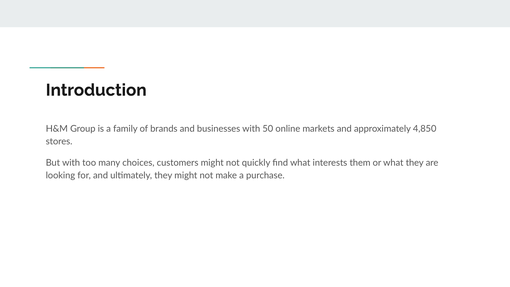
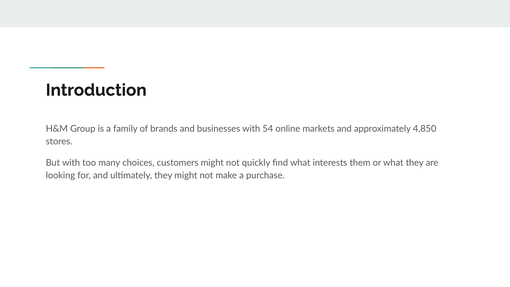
50: 50 -> 54 (268, 129)
